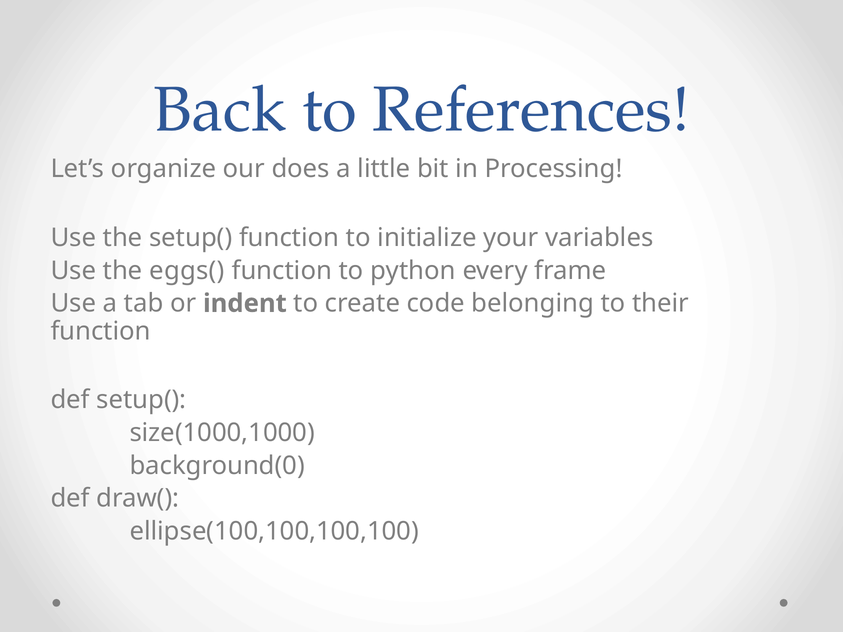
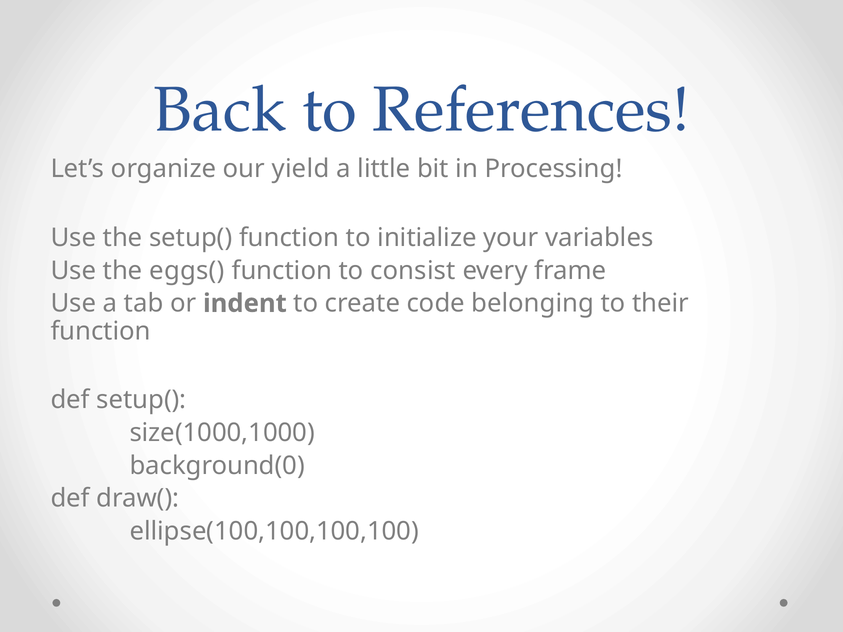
does: does -> yield (301, 169)
python: python -> consist (413, 271)
